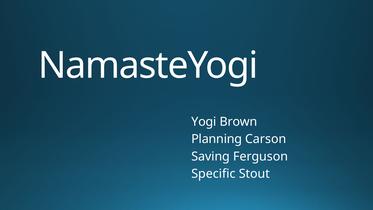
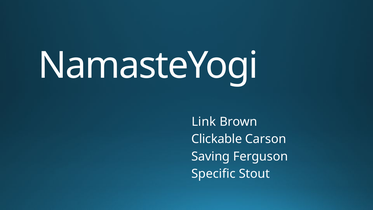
Yogi: Yogi -> Link (204, 122)
Planning: Planning -> Clickable (217, 139)
